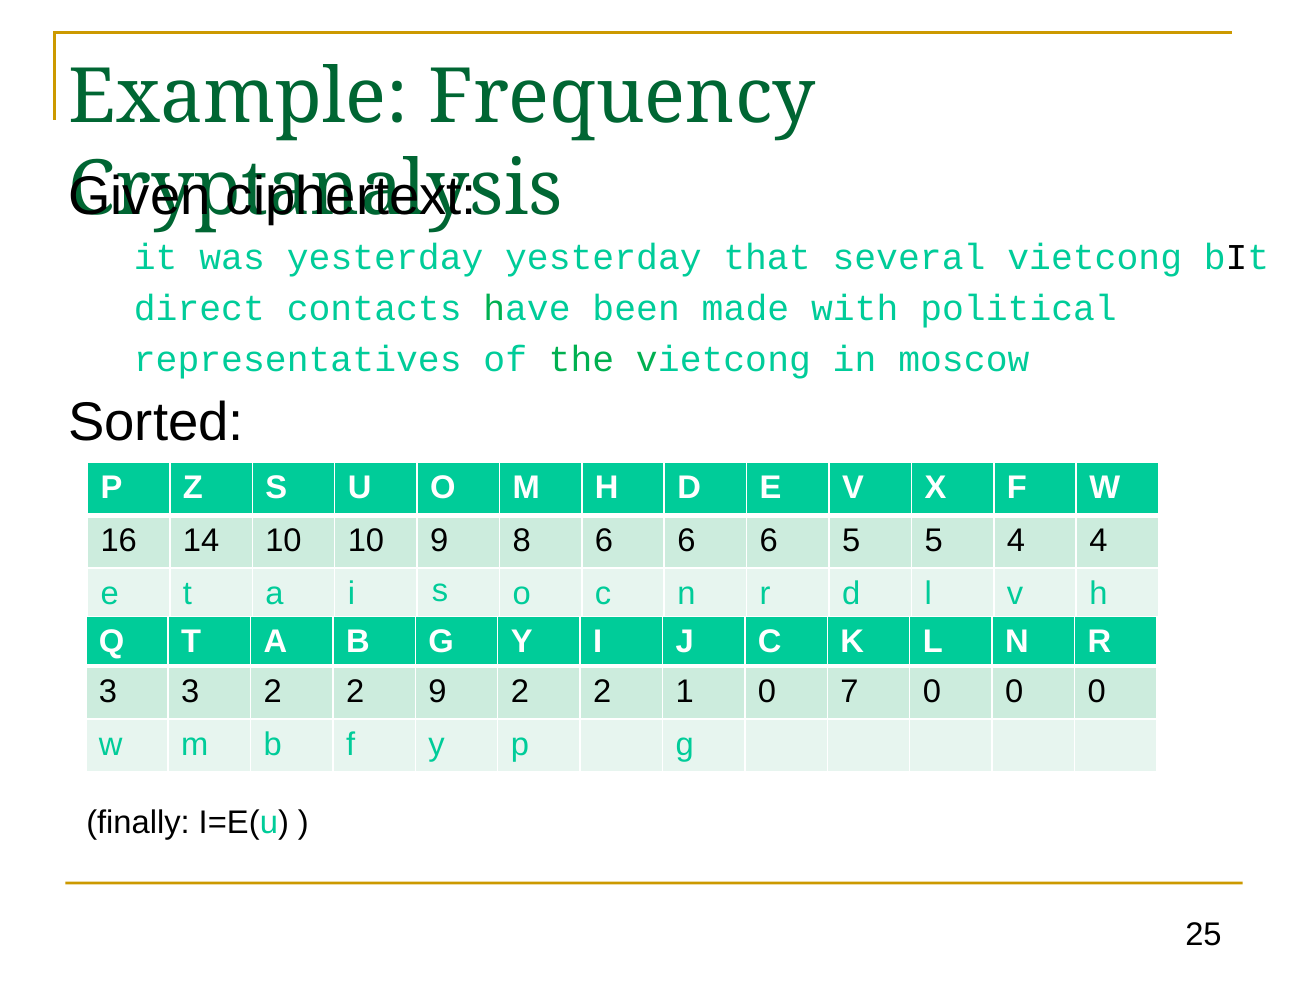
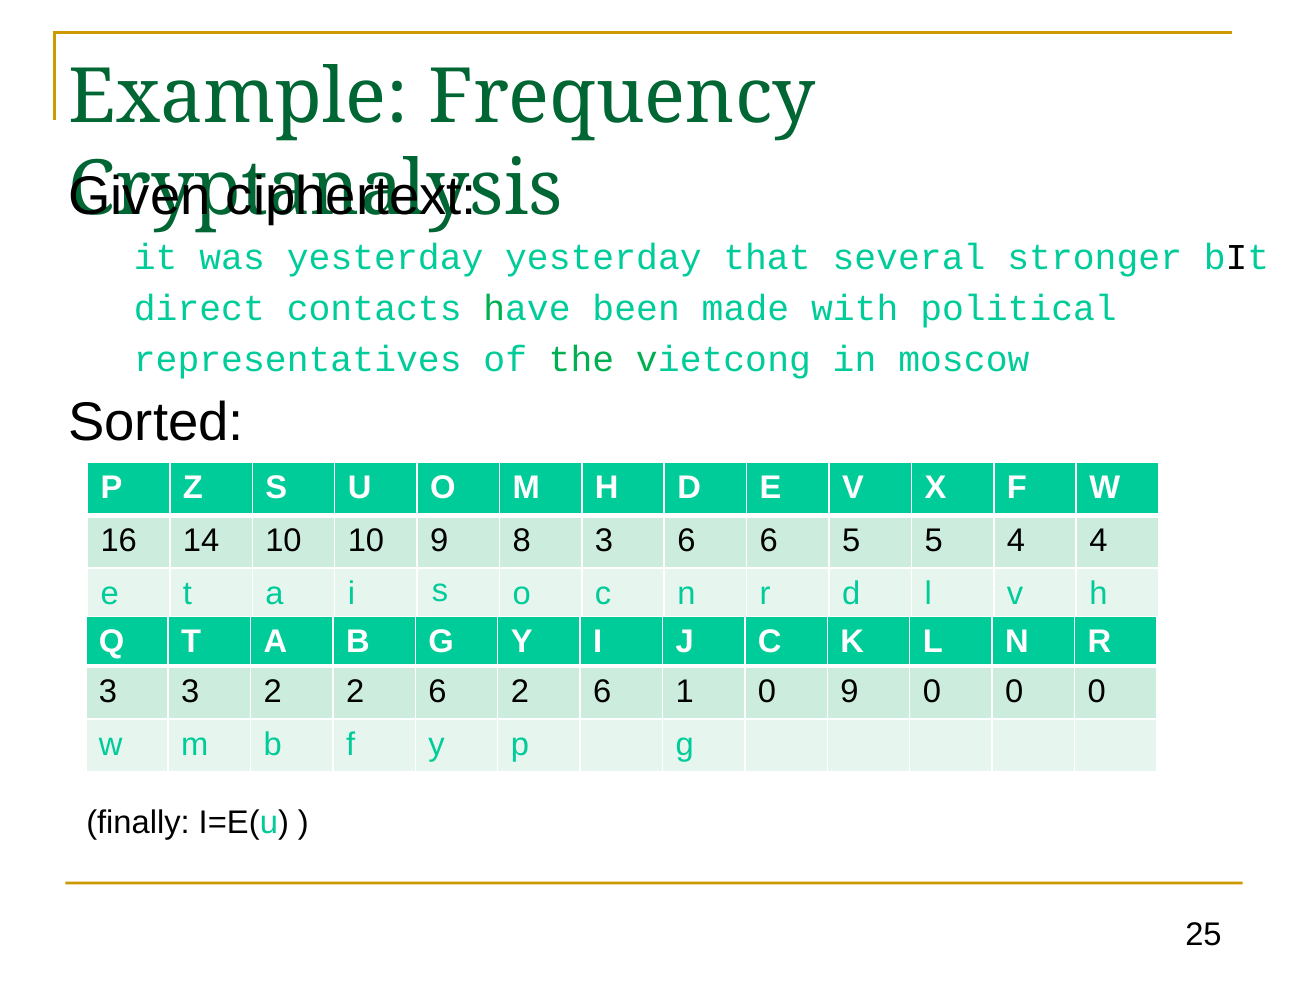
several vietcong: vietcong -> stronger (1095, 258)
8 6: 6 -> 3 (604, 541)
2 2 9: 9 -> 6 (437, 691)
2: 2 -> 6 (602, 691)
0 7: 7 -> 9 (849, 691)
